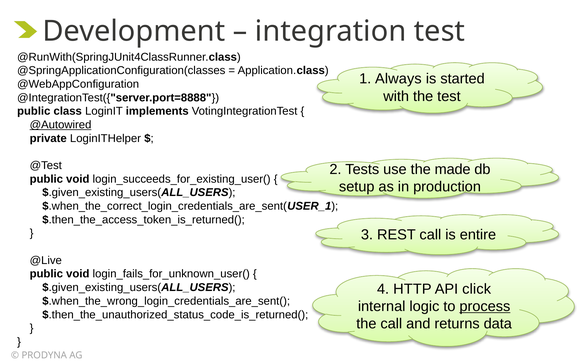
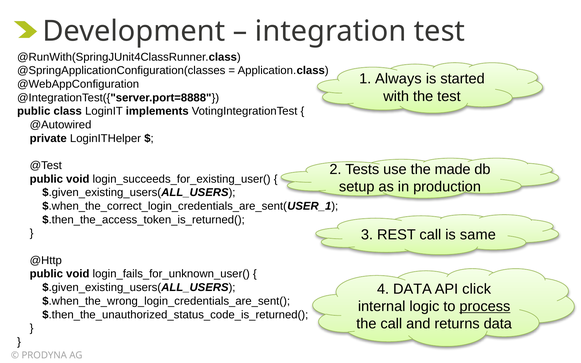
@Autowired underline: present -> none (61, 125)
entire: entire -> same (478, 235)
@Live: @Live -> @Http (46, 260)
4 HTTP: HTTP -> DATA (412, 289)
